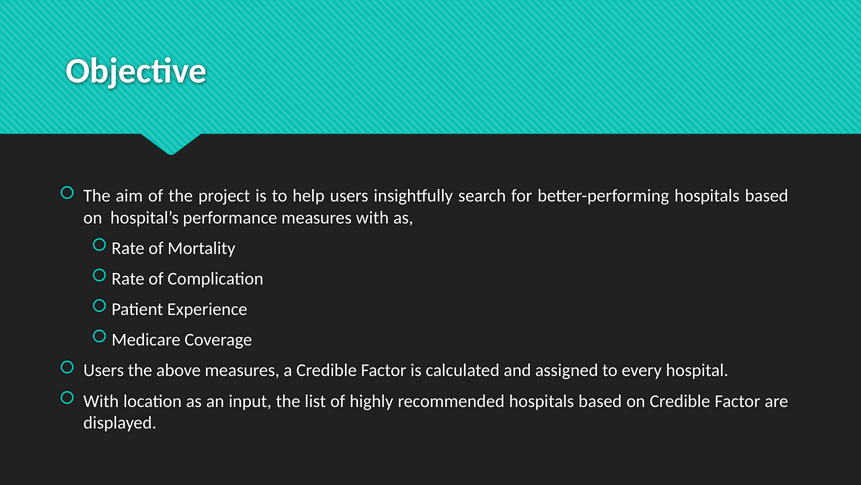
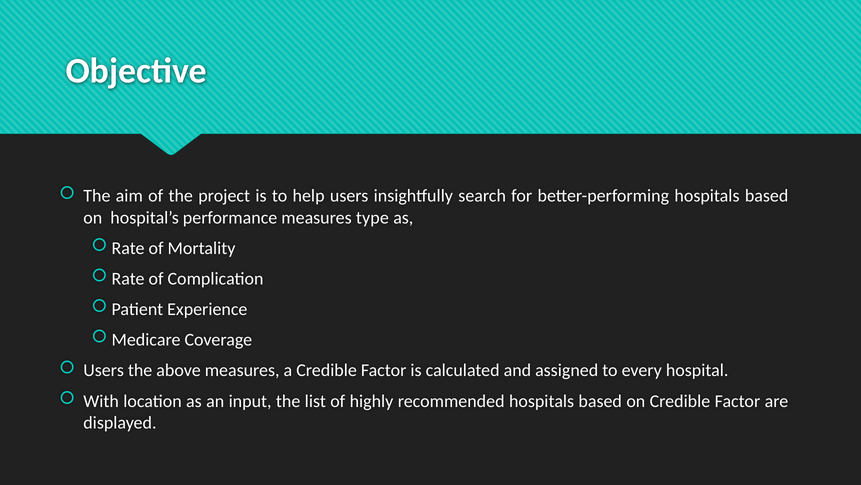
measures with: with -> type (372, 217)
